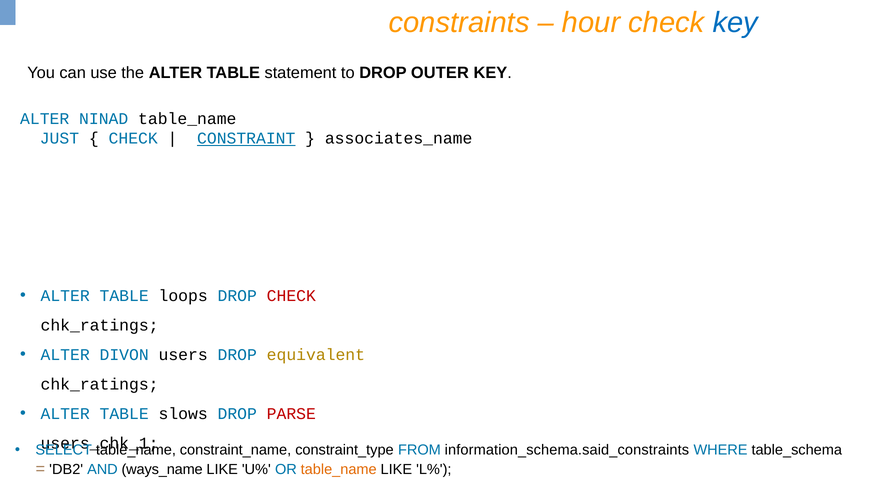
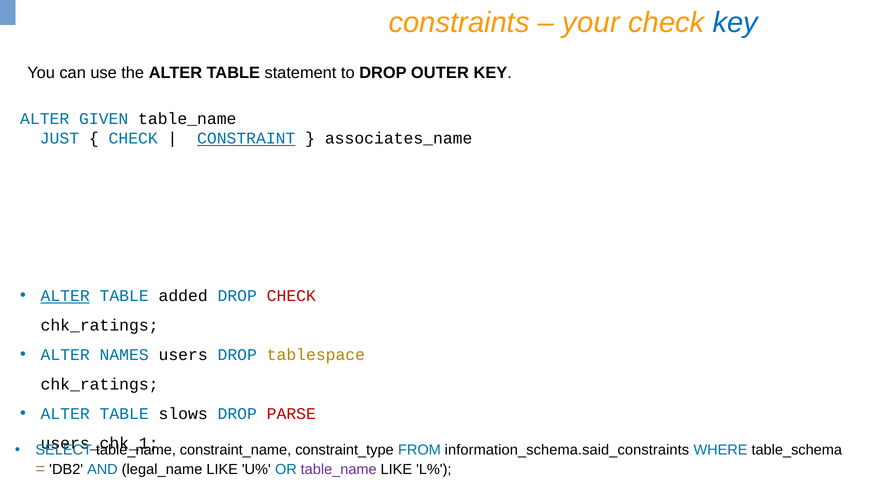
hour: hour -> your (591, 23)
NINAD: NINAD -> GIVEN (104, 119)
ALTER underline: none -> present (65, 296)
loops: loops -> added (183, 296)
DIVON: DIVON -> NAMES (124, 355)
equivalent: equivalent -> tablespace (316, 355)
ways_name: ways_name -> legal_name (162, 469)
table_name colour: orange -> purple (339, 469)
